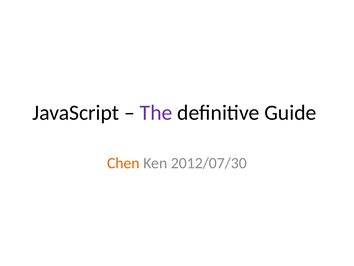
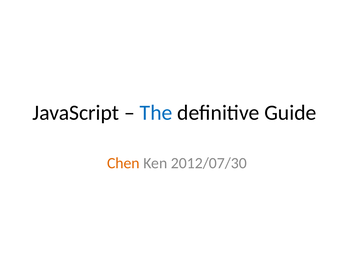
The colour: purple -> blue (156, 112)
